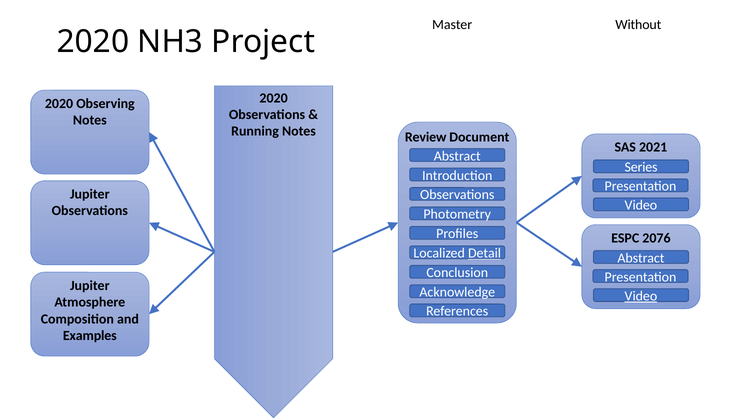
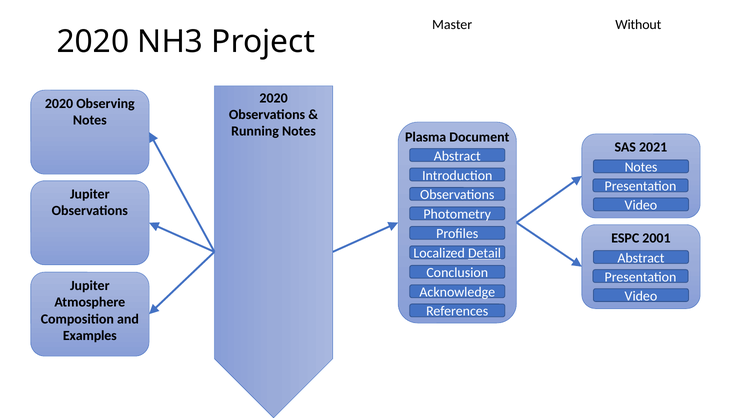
Review: Review -> Plasma (426, 137)
Series: Series -> Notes (641, 167)
2076: 2076 -> 2001 (656, 238)
Video underline: present -> none (641, 296)
